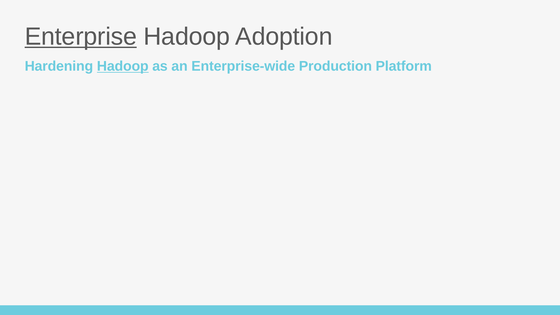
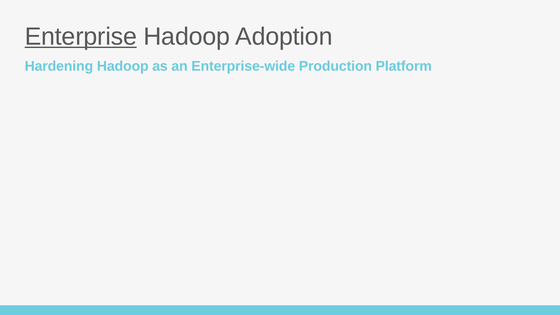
Hadoop underline: present -> none (123, 66)
